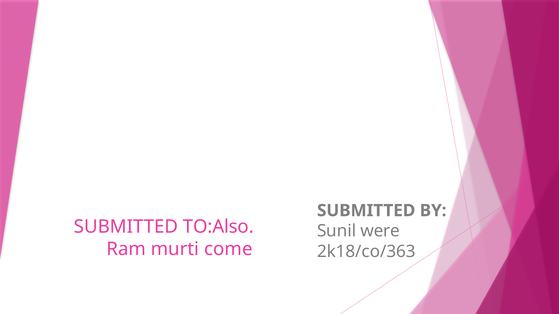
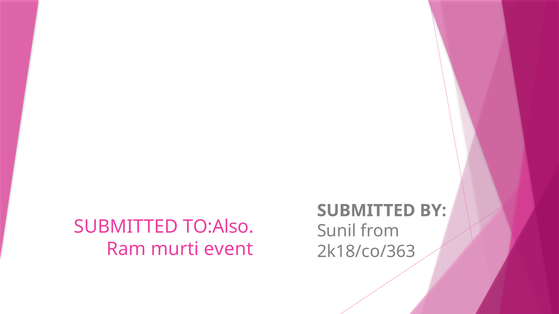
were: were -> from (380, 231)
come: come -> event (228, 249)
